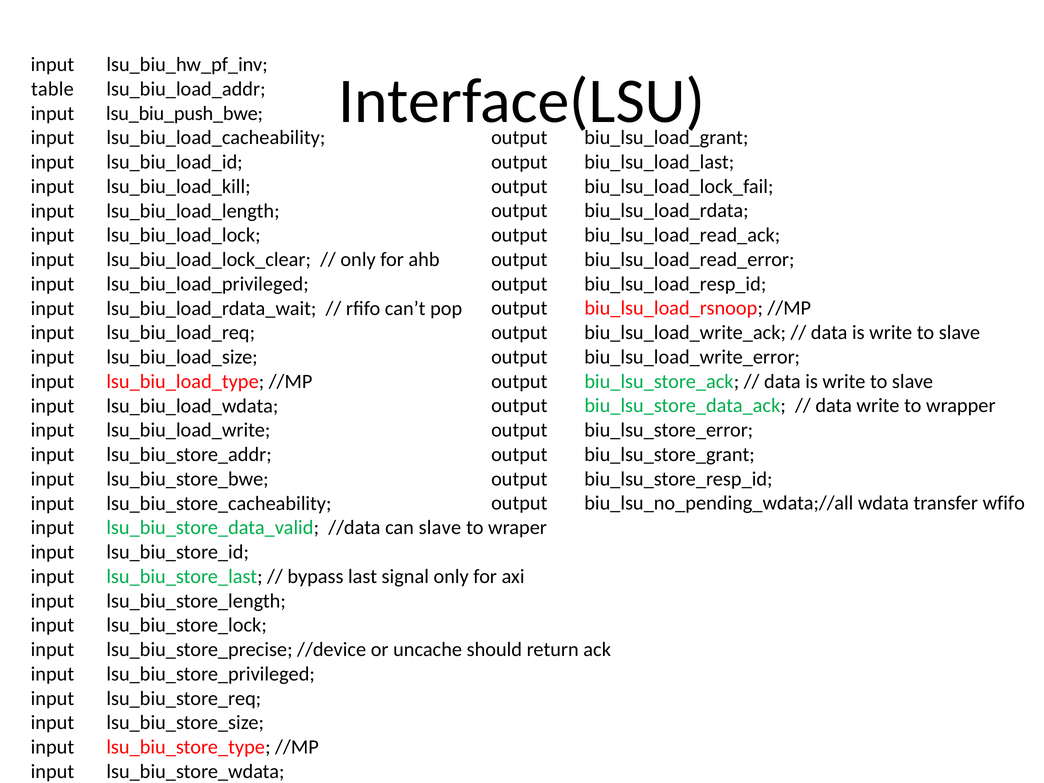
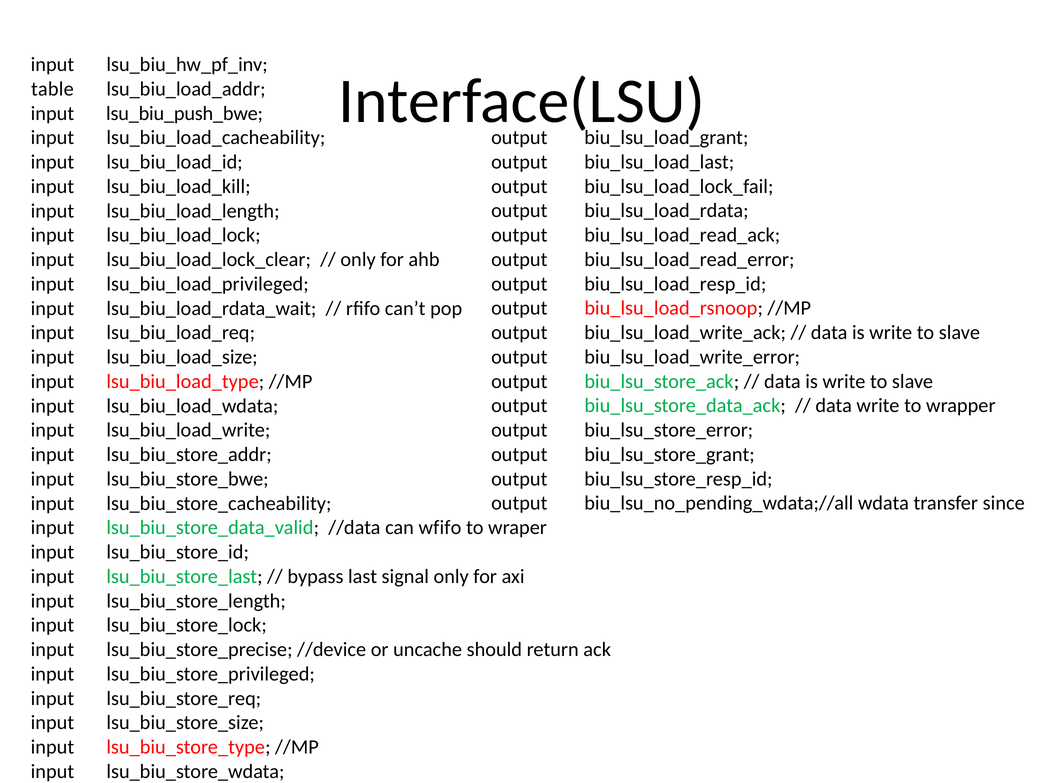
wfifo: wfifo -> since (1004, 503)
can slave: slave -> wfifo (440, 528)
